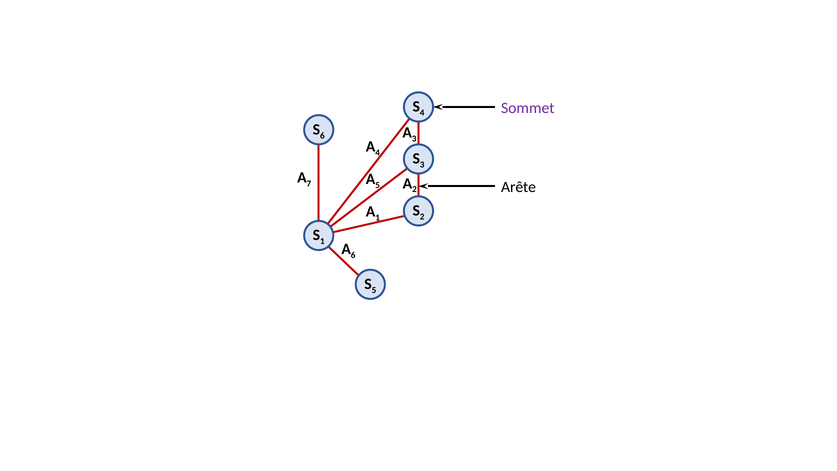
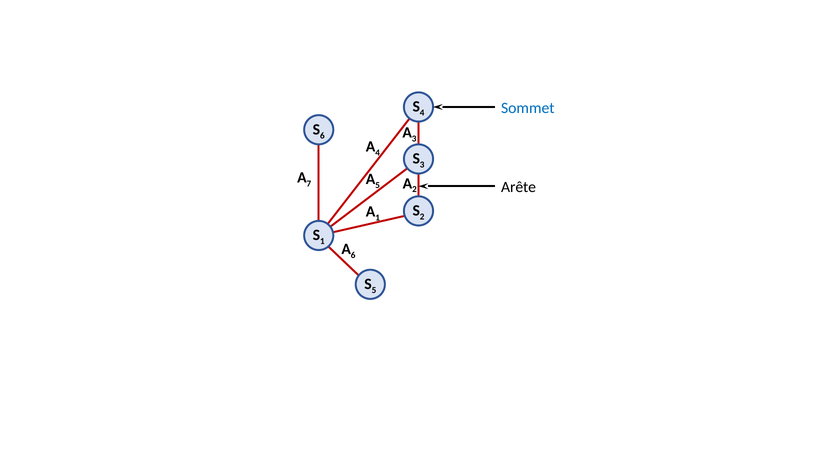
Sommet colour: purple -> blue (528, 108)
